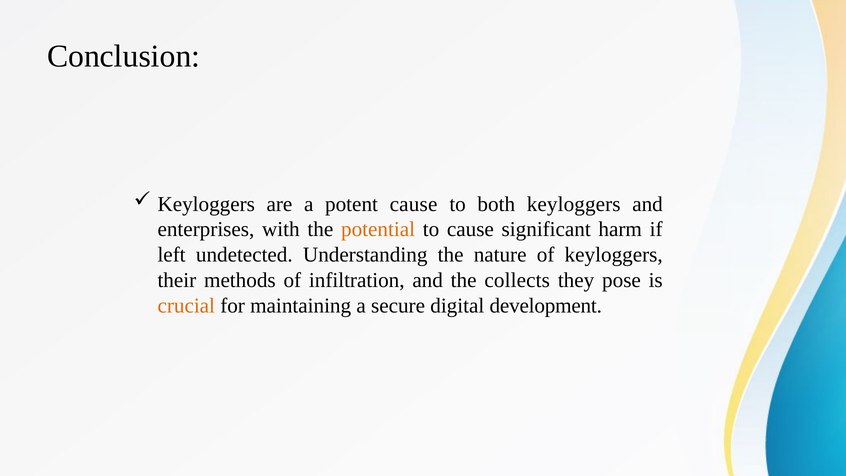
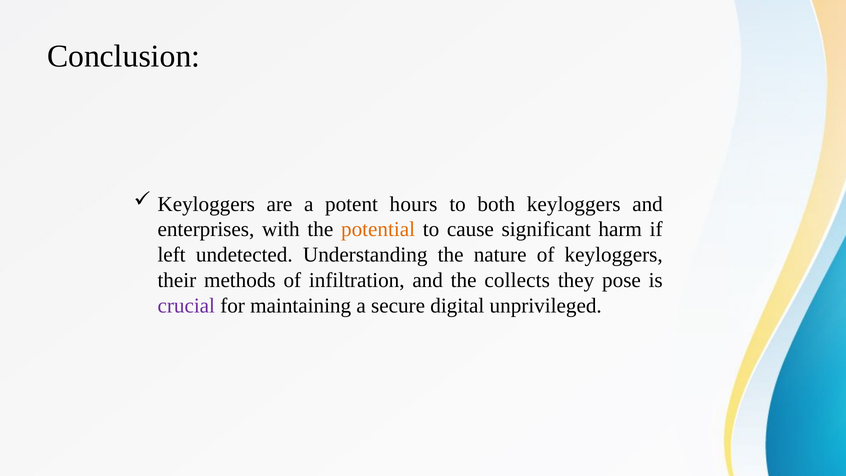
potent cause: cause -> hours (414, 204)
crucial colour: orange -> purple (186, 305)
development: development -> unprivileged (546, 305)
